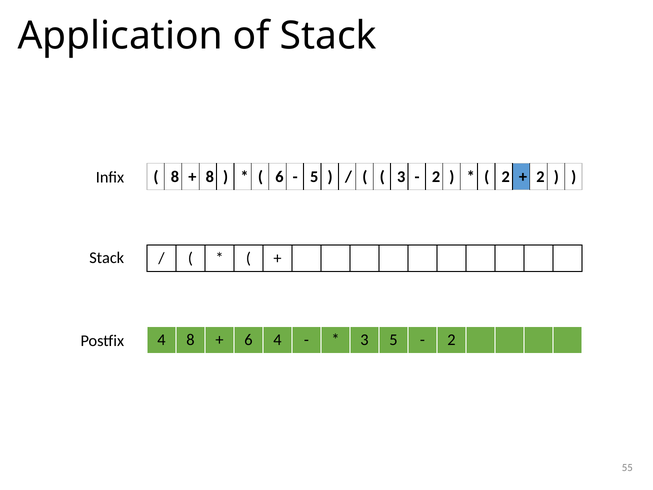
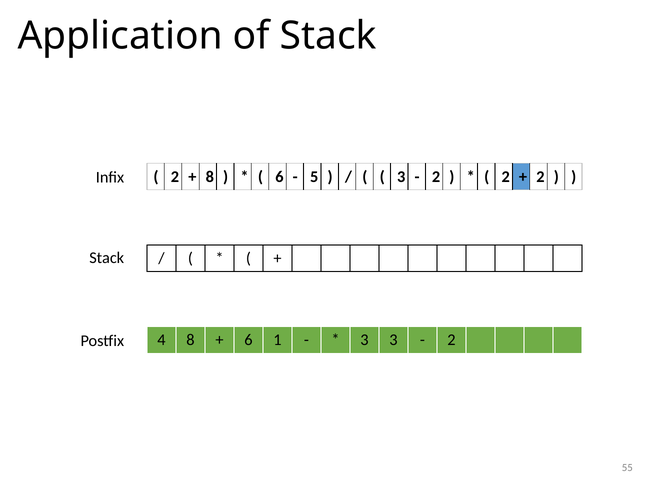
8: 8 -> 2 (175, 177)
6 4: 4 -> 1 (277, 340)
3 5: 5 -> 3 (393, 340)
